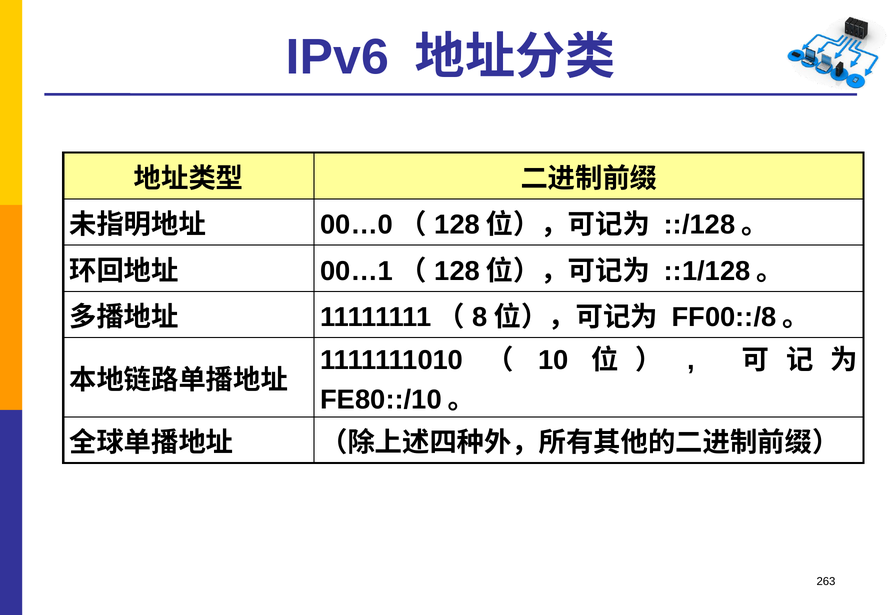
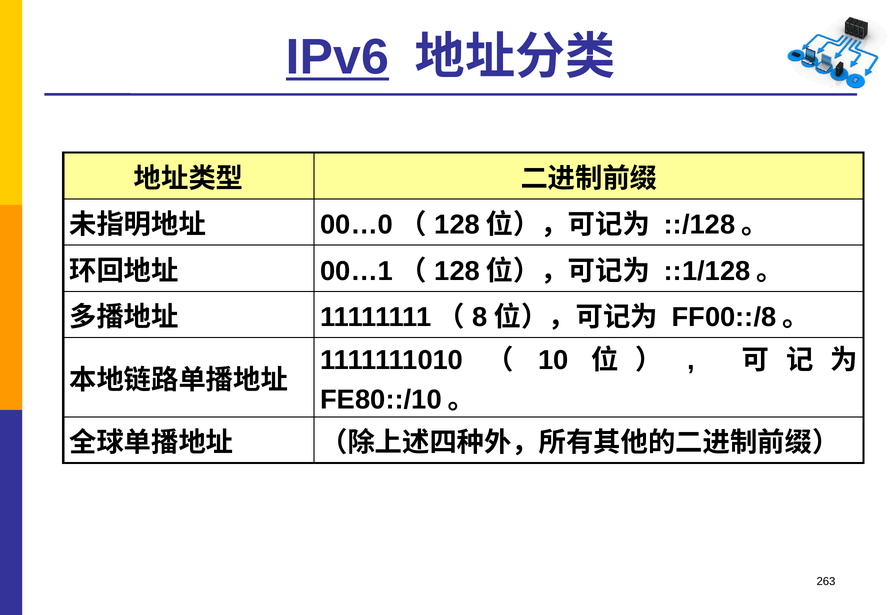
IPv6 underline: none -> present (337, 57)
